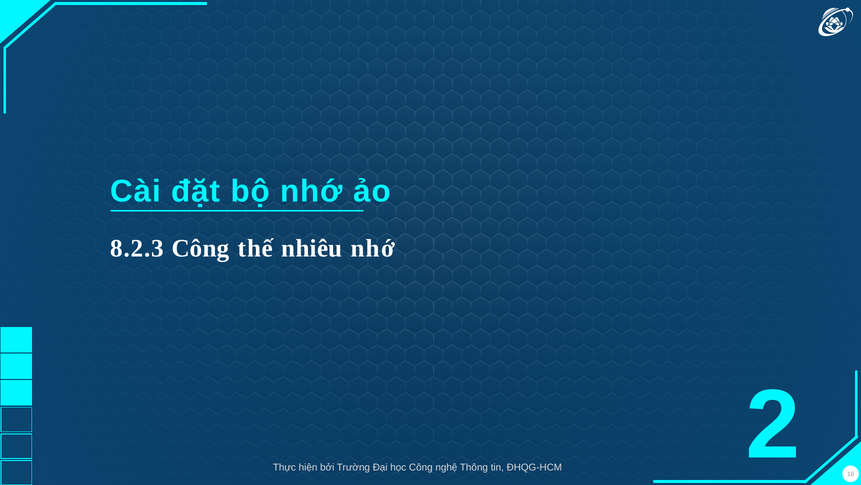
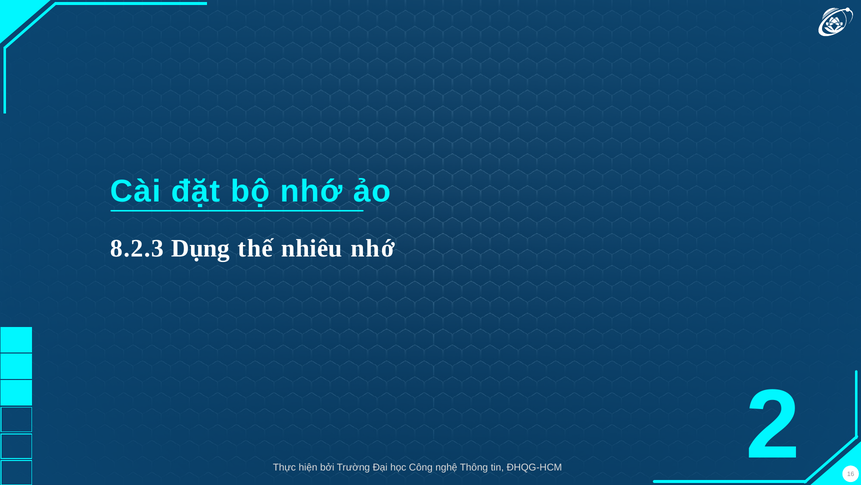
8.2.3 Công: Công -> Dụng (201, 248)
